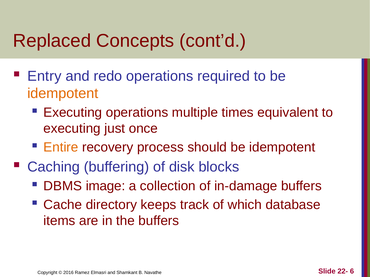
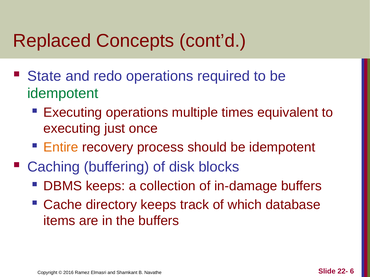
Entry: Entry -> State (44, 76)
idempotent colour: orange -> green (63, 94)
DBMS image: image -> keeps (105, 186)
